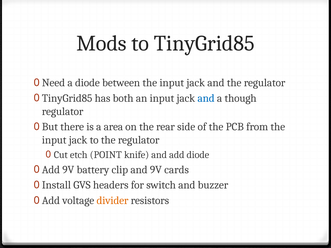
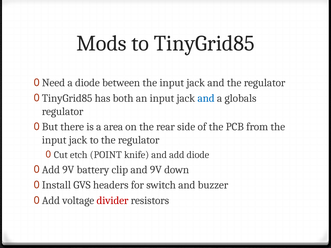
though: though -> globals (241, 98)
cards: cards -> down (177, 170)
divider colour: orange -> red (113, 201)
